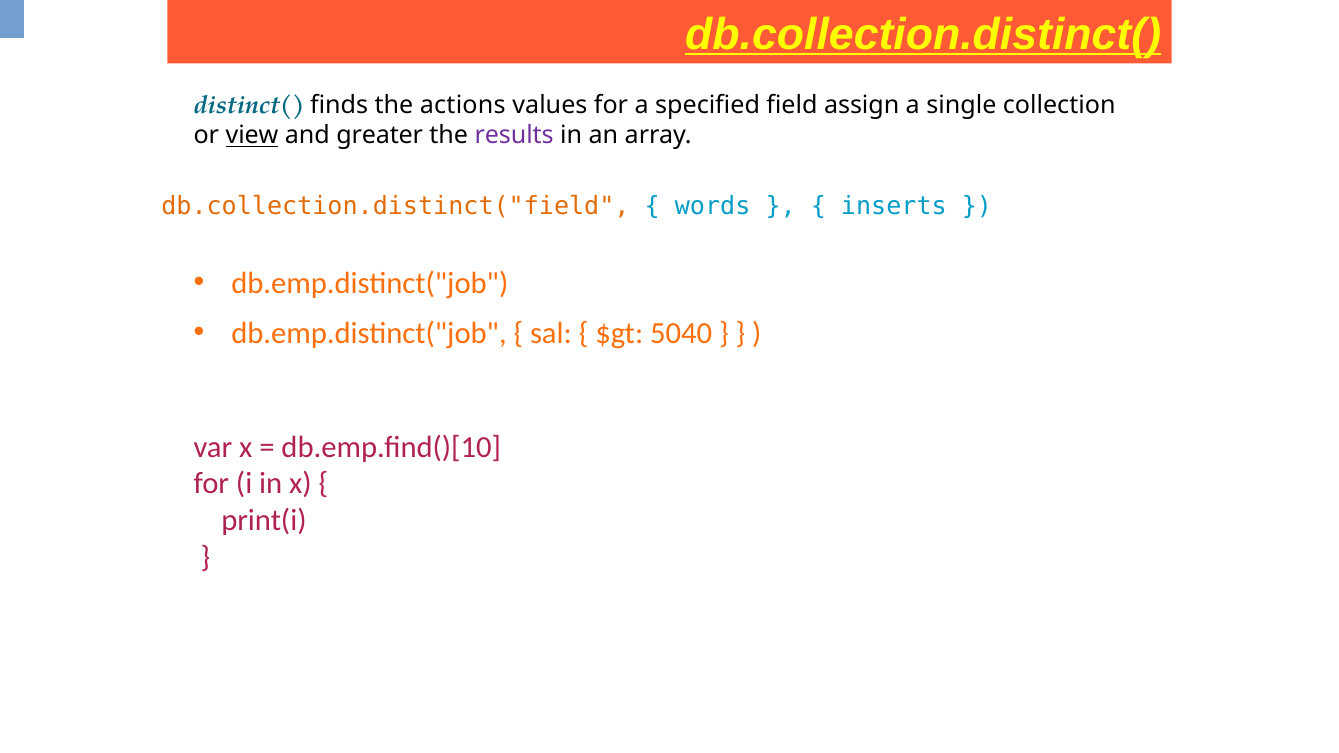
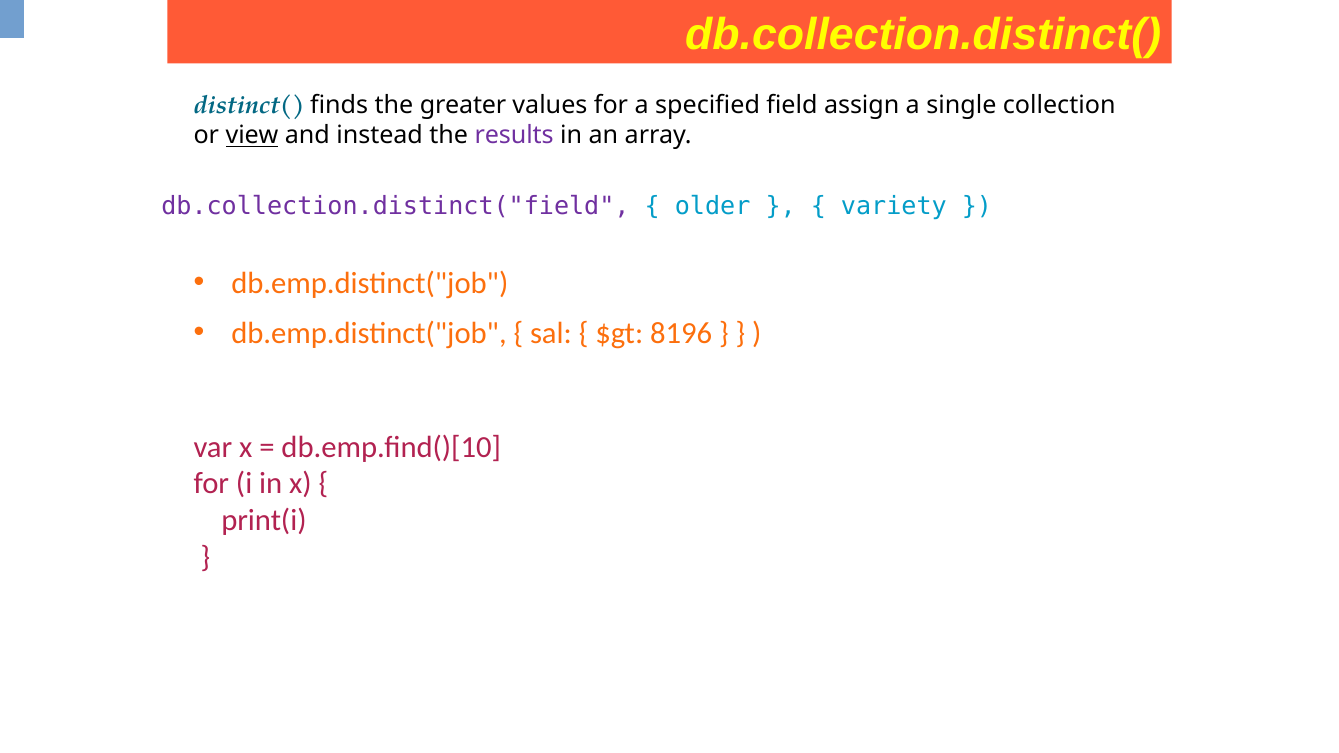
db.collection.distinct( underline: present -> none (923, 35)
actions: actions -> greater (463, 105)
greater: greater -> instead (380, 136)
db.collection.distinct("field colour: orange -> purple (395, 206)
words: words -> older (713, 206)
inserts: inserts -> variety (894, 206)
5040: 5040 -> 8196 (681, 333)
